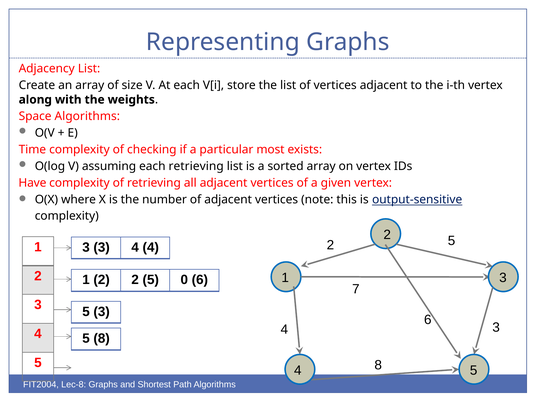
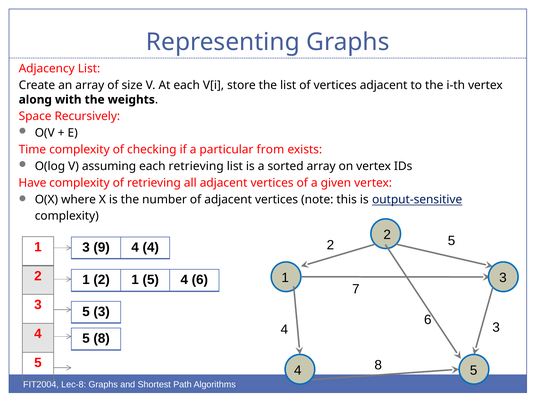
Space Algorithms: Algorithms -> Recursively (87, 116)
most: most -> from (270, 150)
3 3: 3 -> 9 (102, 247)
1 2 2: 2 -> 1 (135, 280)
0: 0 -> 4 (184, 280)
